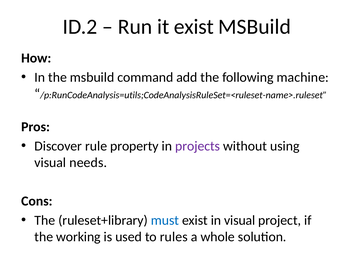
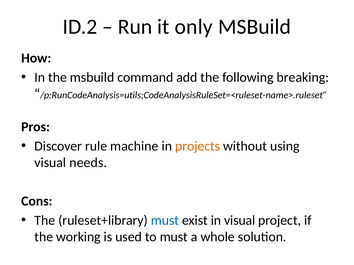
it exist: exist -> only (194, 27)
machine: machine -> breaking (303, 77)
property: property -> machine (134, 146)
projects colour: purple -> orange (198, 146)
to rules: rules -> must (174, 237)
